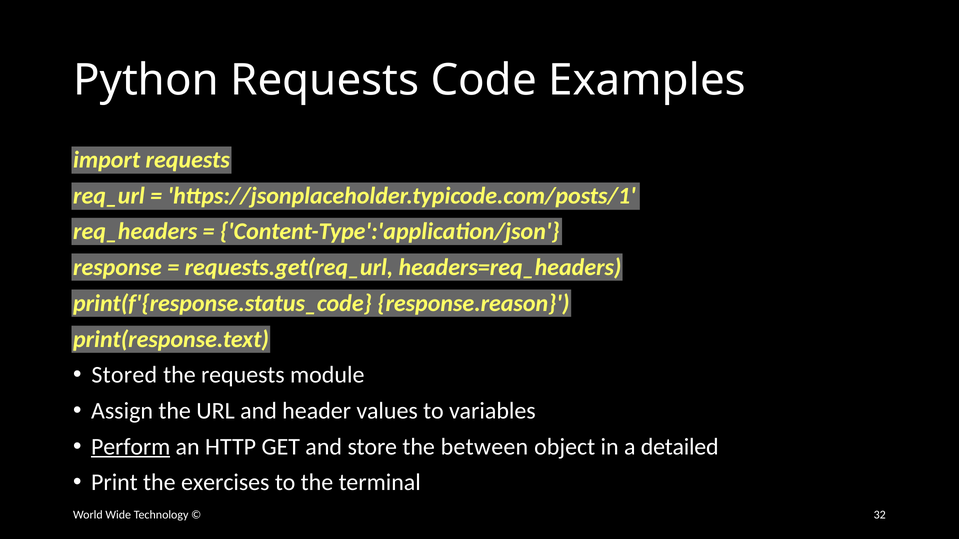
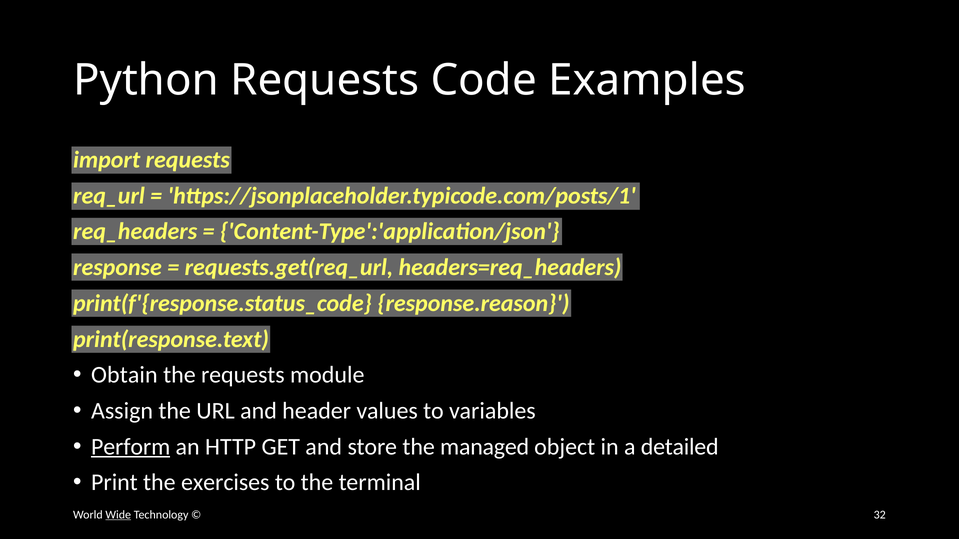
Stored: Stored -> Obtain (124, 375)
between: between -> managed (485, 447)
Wide underline: none -> present (118, 515)
